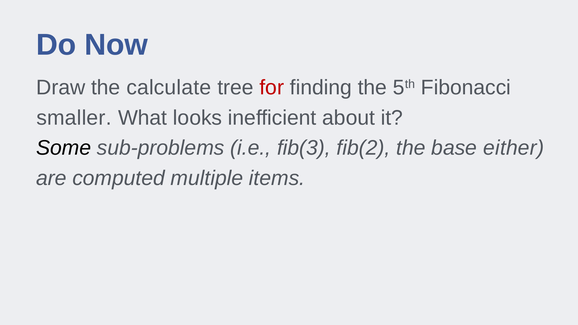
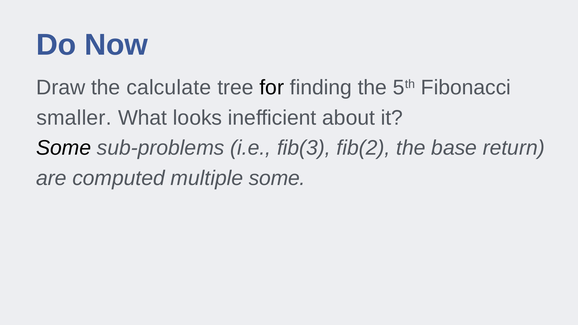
for colour: red -> black (272, 87)
either: either -> return (514, 148)
multiple items: items -> some (277, 178)
